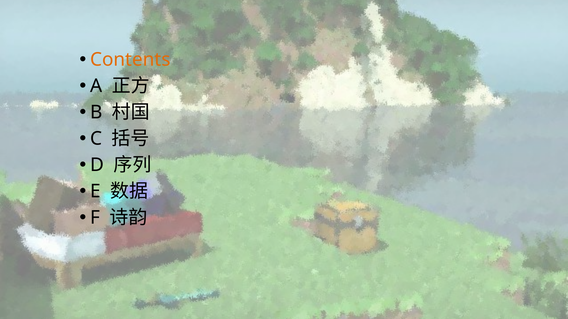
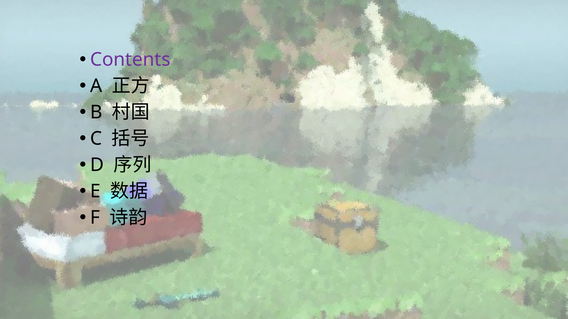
Contents colour: orange -> purple (130, 60)
